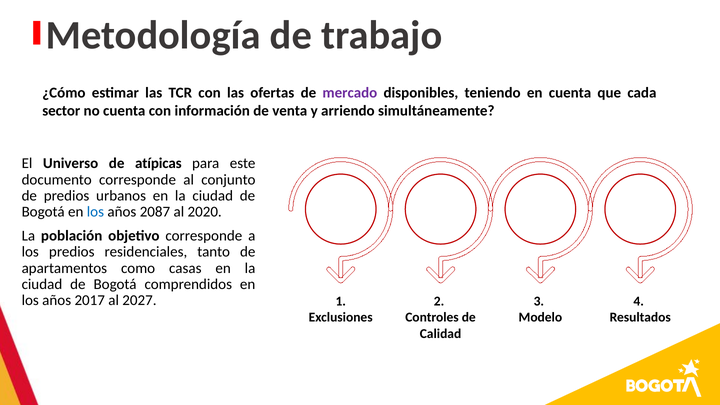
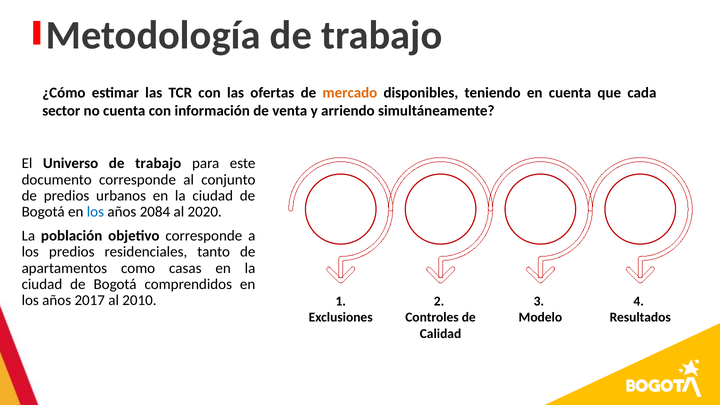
mercado colour: purple -> orange (350, 93)
Universo de atípicas: atípicas -> trabajo (158, 163)
2087: 2087 -> 2084 (155, 212)
2027: 2027 -> 2010 (139, 301)
